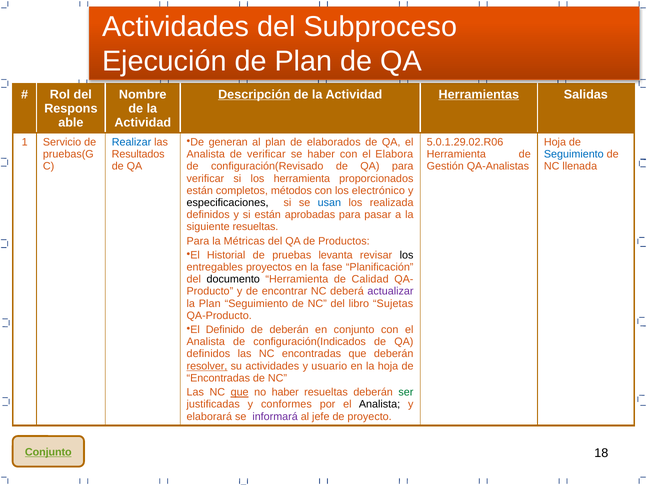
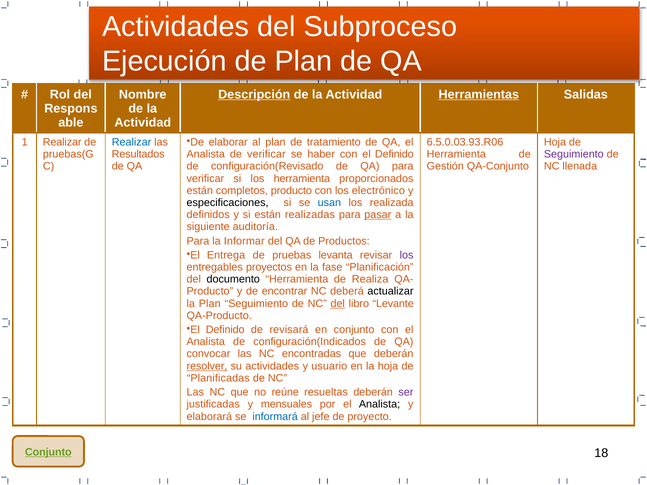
generan: generan -> elaborar (228, 142)
elaborados: elaborados -> tratamiento (334, 142)
1 Servicio: Servicio -> Realizar (62, 142)
5.0.1.29.02.R06: 5.0.1.29.02.R06 -> 6.5.0.03.93.R06 (465, 142)
Seguimiento colour: blue -> purple (574, 154)
con el Elabora: Elabora -> Definido (394, 154)
QA-Analistas: QA-Analistas -> QA-Conjunto (498, 166)
completos métodos: métodos -> producto (291, 191)
aprobadas: aprobadas -> realizadas (310, 215)
pasar underline: none -> present (378, 215)
siguiente resueltas: resueltas -> auditoría (255, 227)
Métricas: Métricas -> Informar (244, 241)
Historial: Historial -> Entrega (226, 255)
los colour: black -> purple (407, 255)
Calidad: Calidad -> Realiza (370, 280)
actualizar colour: purple -> black (390, 292)
del underline: none -> present (338, 304)
Sujetas: Sujetas -> Levante (393, 304)
de deberán: deberán -> revisará (289, 330)
definidos: definidos -> convocar (208, 354)
Encontradas: Encontradas -> Planificadas (218, 378)
que underline: present -> none (240, 393)
no haber: haber -> reúne (285, 393)
ser colour: green -> purple (406, 393)
conformes: conformes -> mensuales (287, 405)
informará colour: purple -> blue (275, 417)
